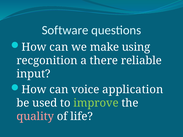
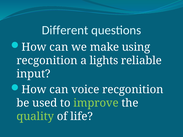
Software: Software -> Different (65, 30)
there: there -> lights (104, 61)
voice application: application -> recgonition (133, 90)
quality colour: pink -> light green (35, 117)
